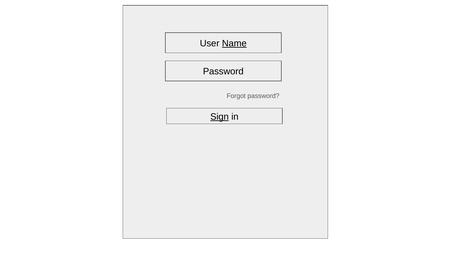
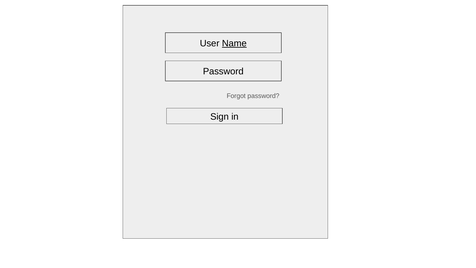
Sign underline: present -> none (220, 117)
